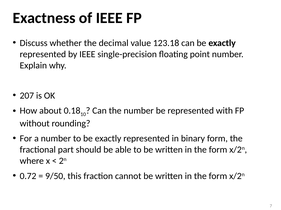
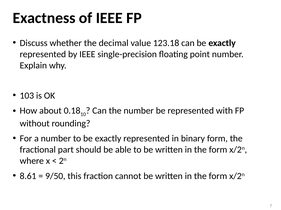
207: 207 -> 103 (27, 96)
0.72: 0.72 -> 8.61 (28, 177)
